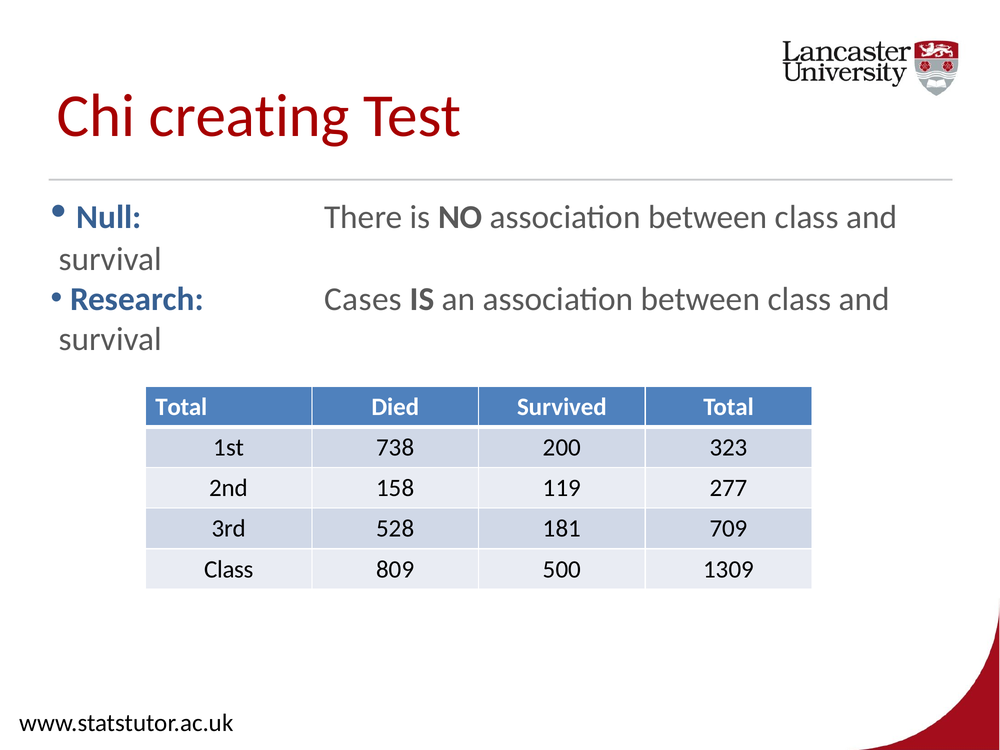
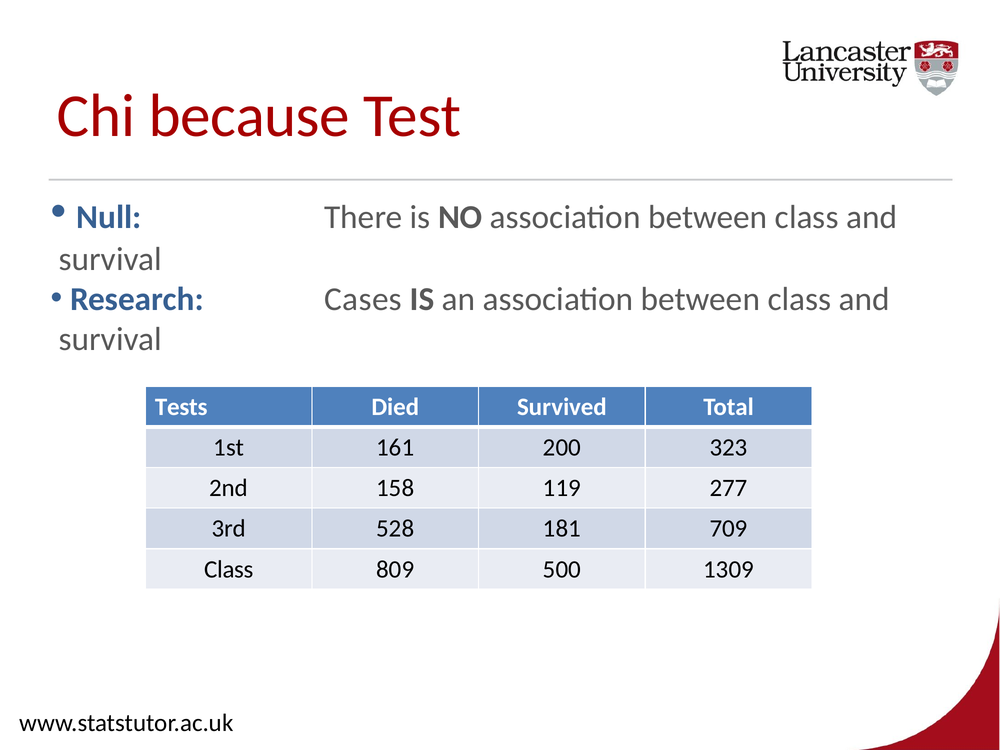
creating: creating -> because (249, 116)
Total: Total -> Tests (181, 407)
738: 738 -> 161 (395, 448)
